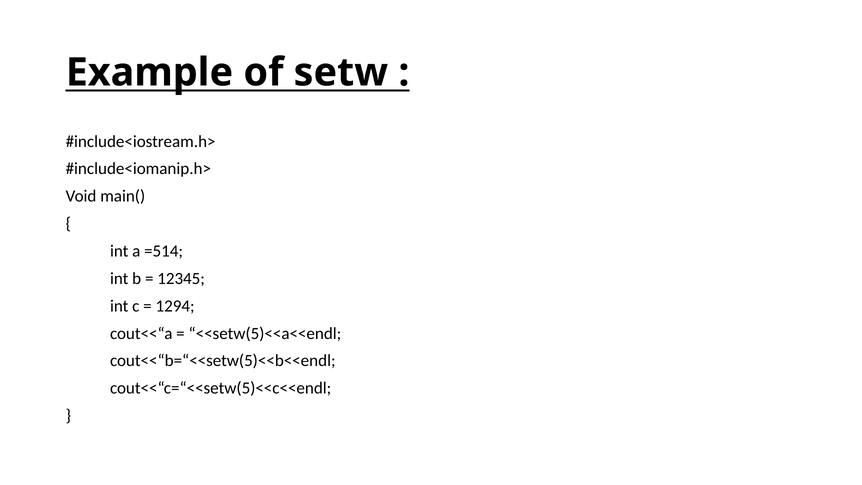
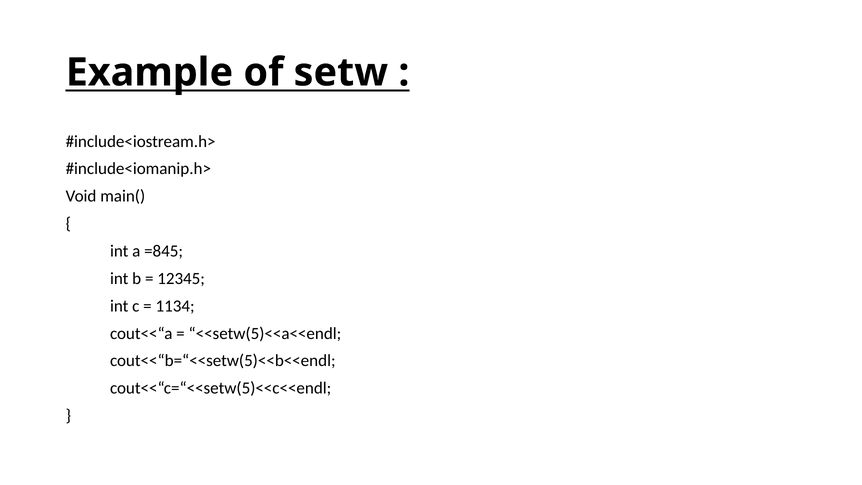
=514: =514 -> =845 (164, 251)
1294: 1294 -> 1134 (175, 306)
